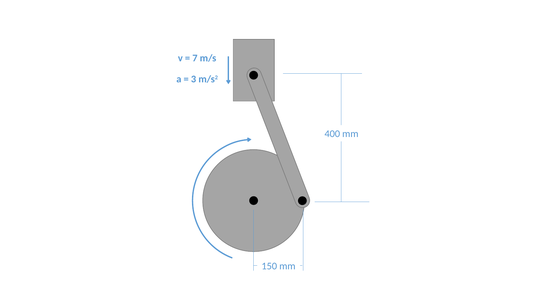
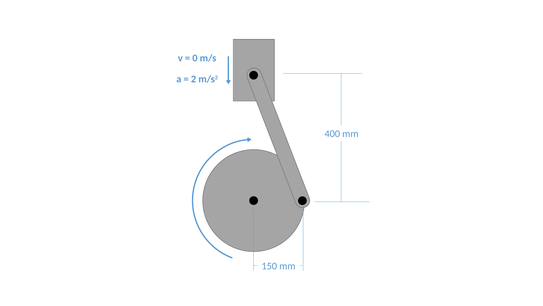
7: 7 -> 0 (195, 58)
3: 3 -> 2 (194, 79)
